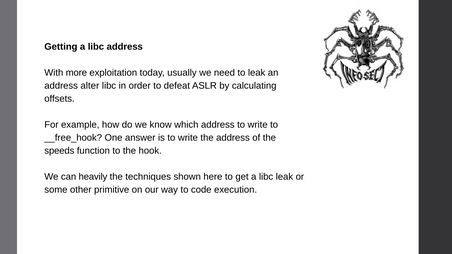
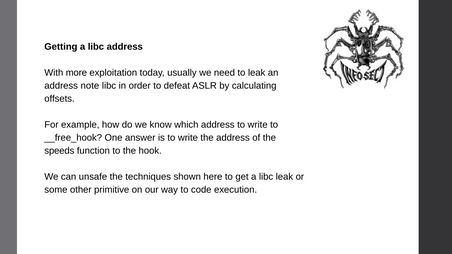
alter: alter -> note (90, 86)
heavily: heavily -> unsafe (93, 177)
